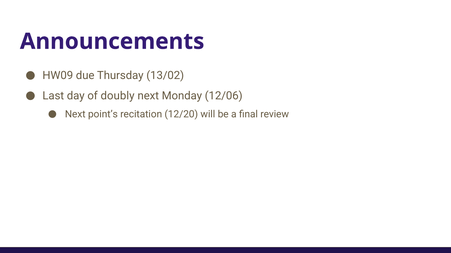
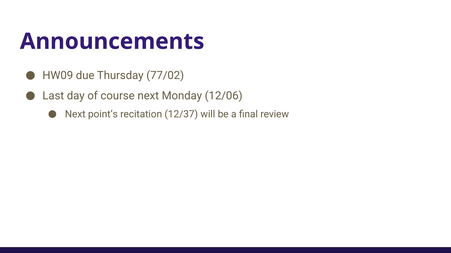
13/02: 13/02 -> 77/02 (165, 76)
doubly: doubly -> course (118, 96)
12/20: 12/20 -> 12/37 (181, 115)
